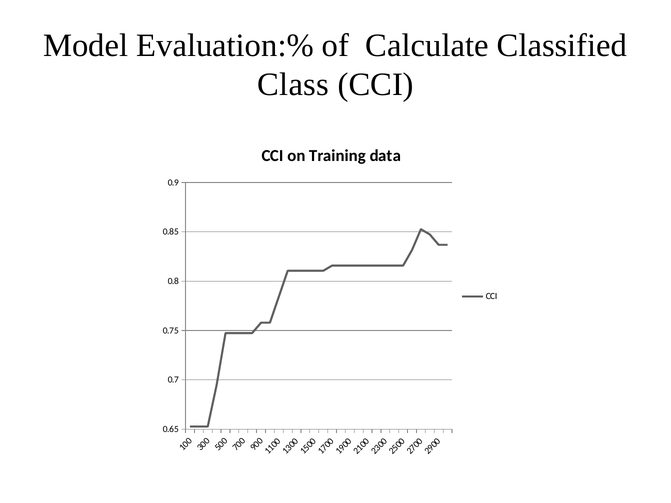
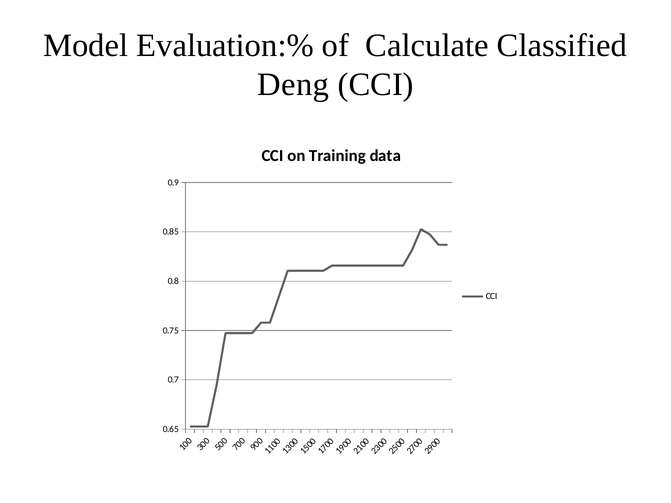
Class: Class -> Deng (293, 84)
